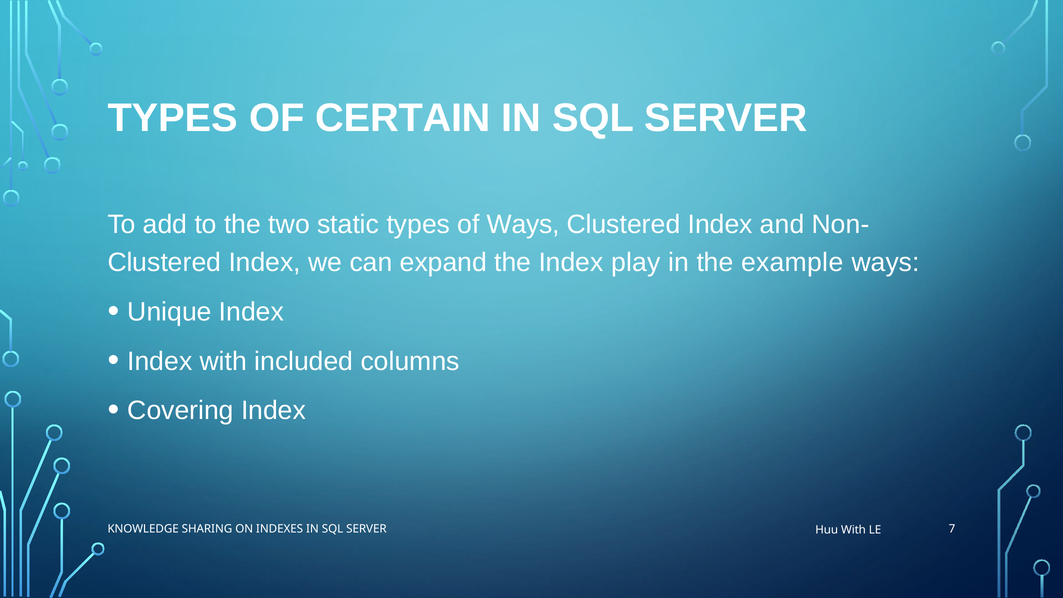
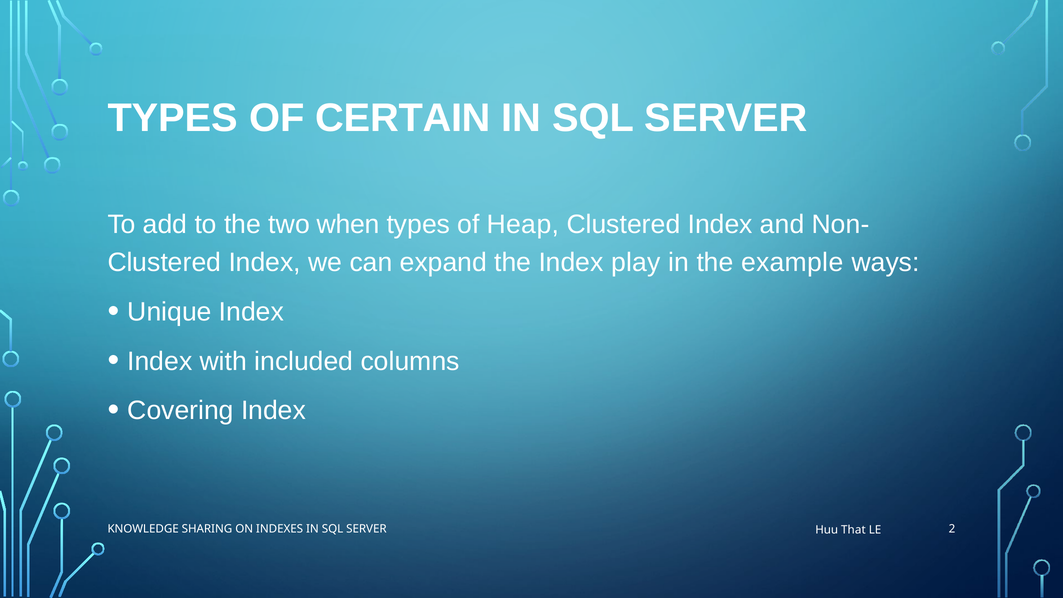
static: static -> when (348, 224)
of Ways: Ways -> Heap (523, 224)
7: 7 -> 2 (952, 529)
Huu With: With -> That (853, 530)
